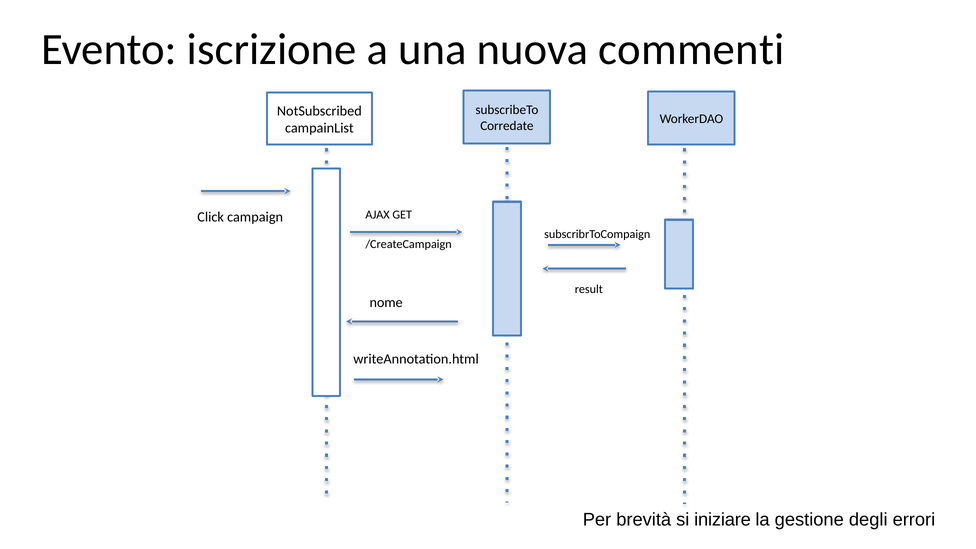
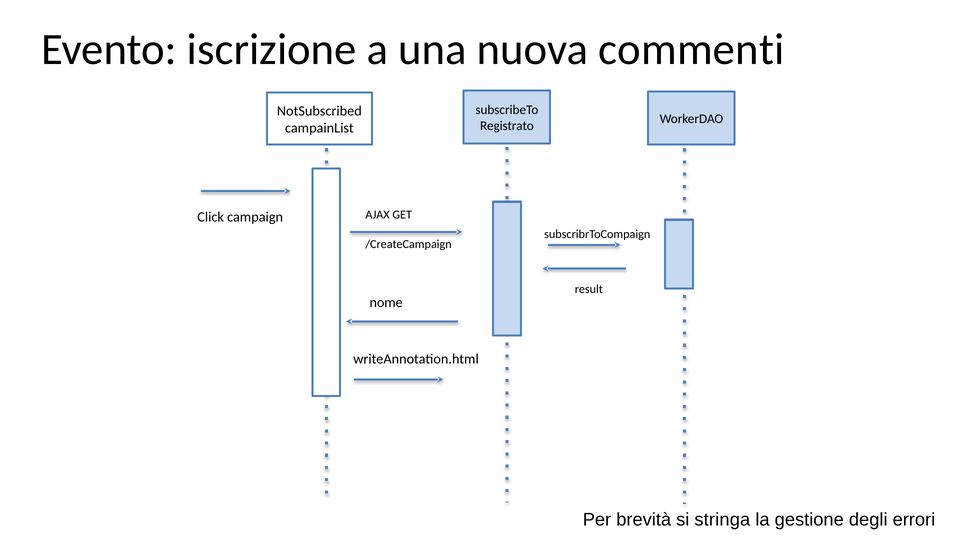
Corredate: Corredate -> Registrato (507, 126)
iniziare: iniziare -> stringa (722, 520)
